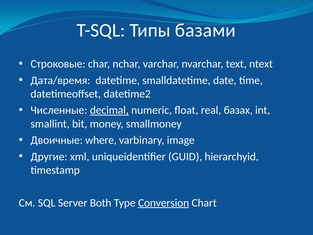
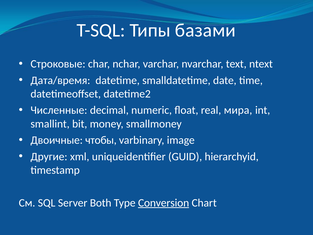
decimal underline: present -> none (109, 110)
базах: базах -> мира (238, 110)
where: where -> чтобы (101, 140)
